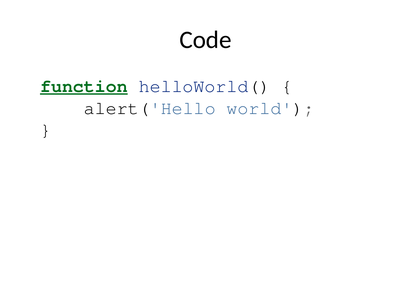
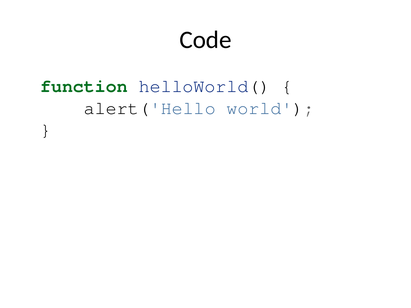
function underline: present -> none (84, 86)
